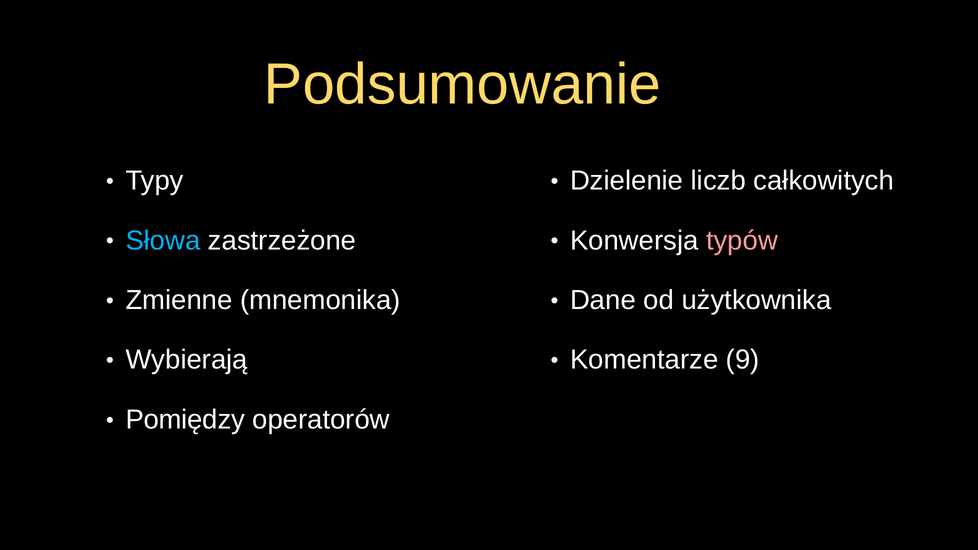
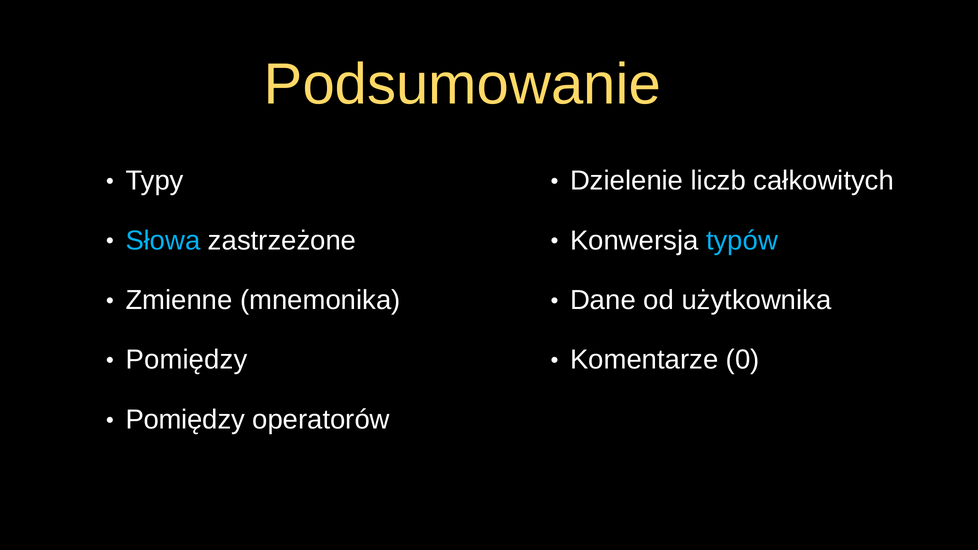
typów colour: pink -> light blue (742, 240)
Wybierają: Wybierają -> Pomiędzy (187, 360)
9: 9 -> 0 (743, 360)
